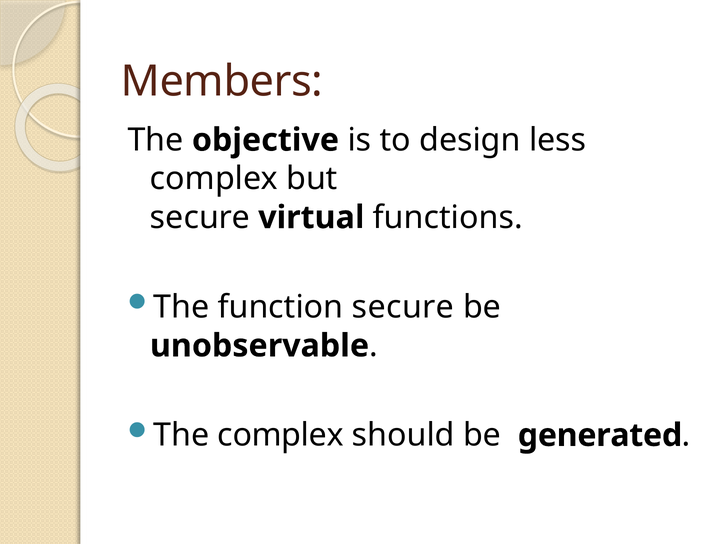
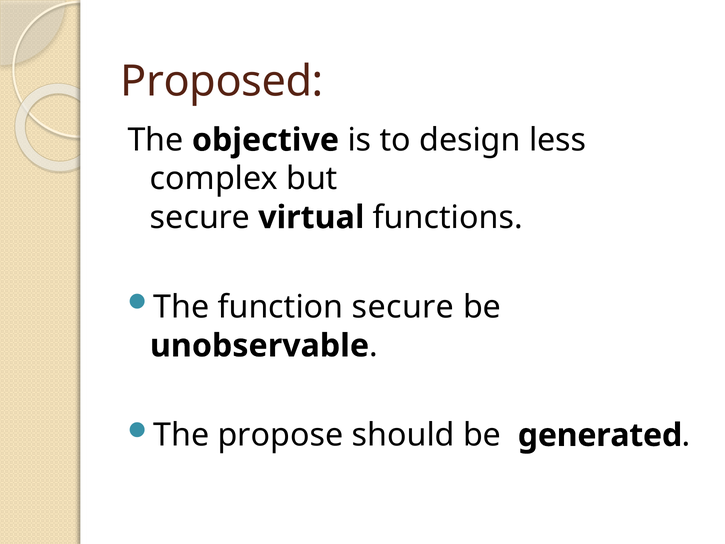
Members: Members -> Proposed (222, 82)
The complex: complex -> propose (280, 435)
